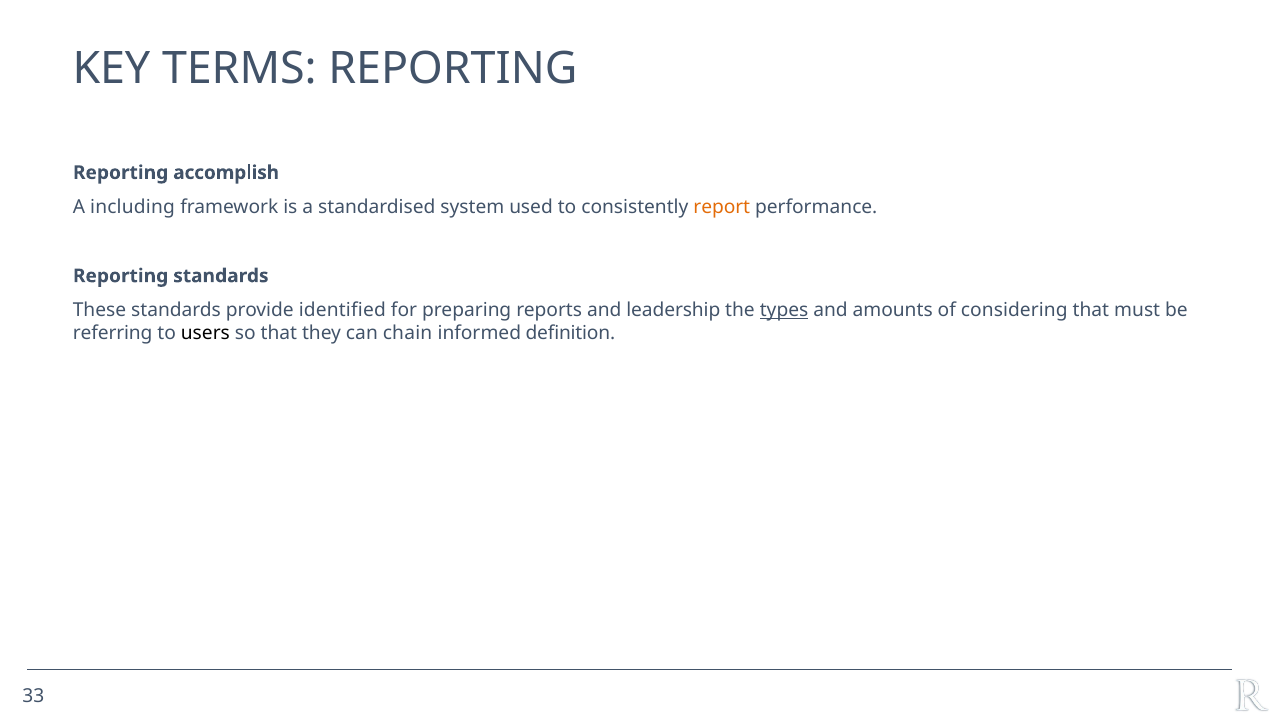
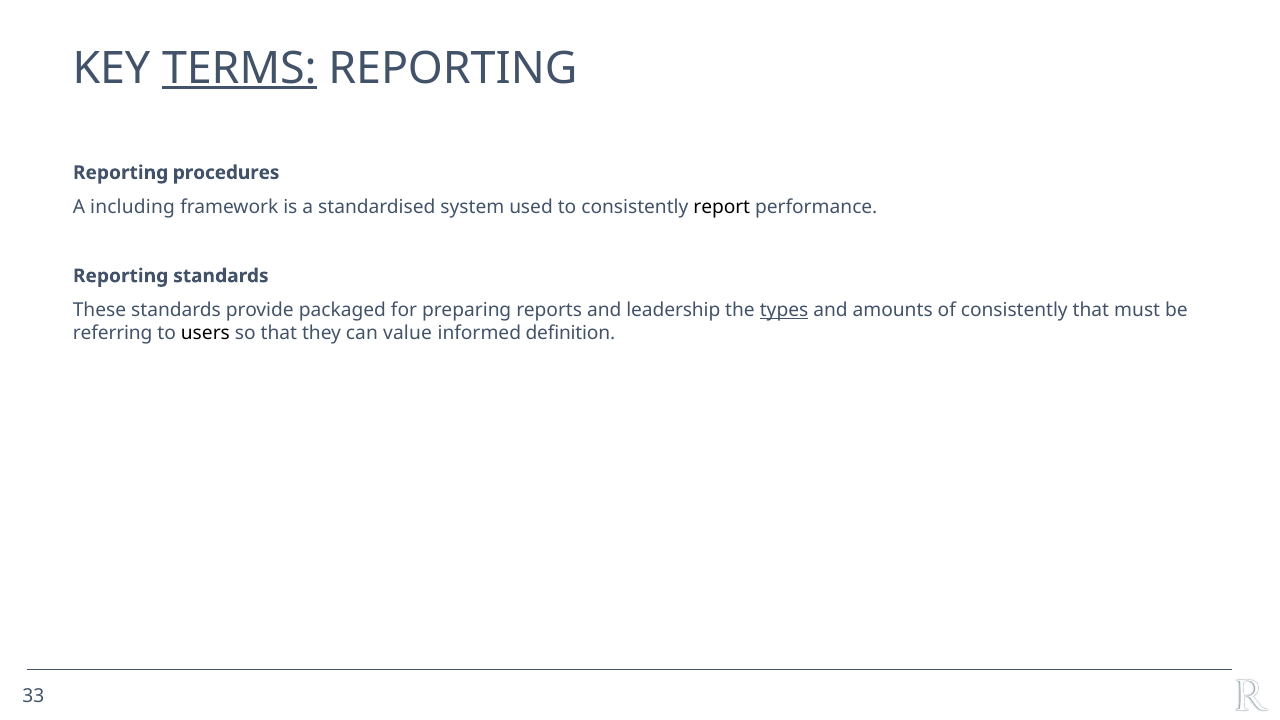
TERMS underline: none -> present (239, 68)
accomplish: accomplish -> procedures (226, 173)
report colour: orange -> black (722, 207)
identified: identified -> packaged (342, 310)
of considering: considering -> consistently (1014, 310)
chain: chain -> value (408, 333)
